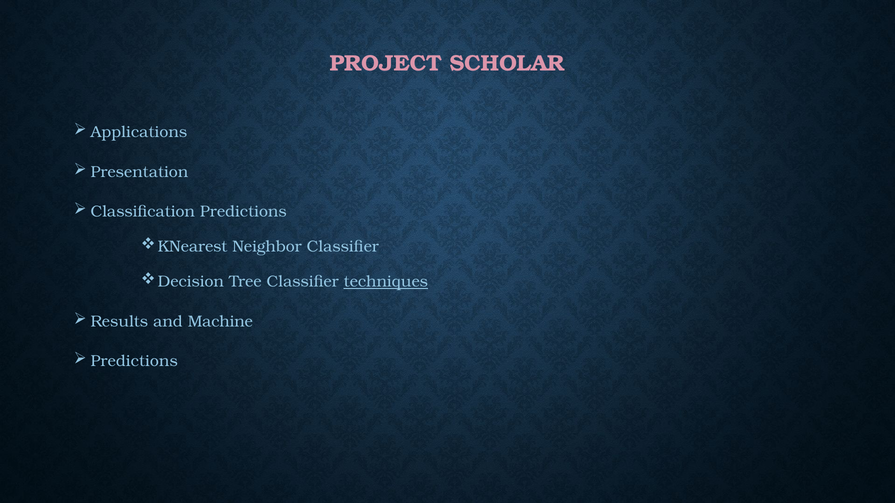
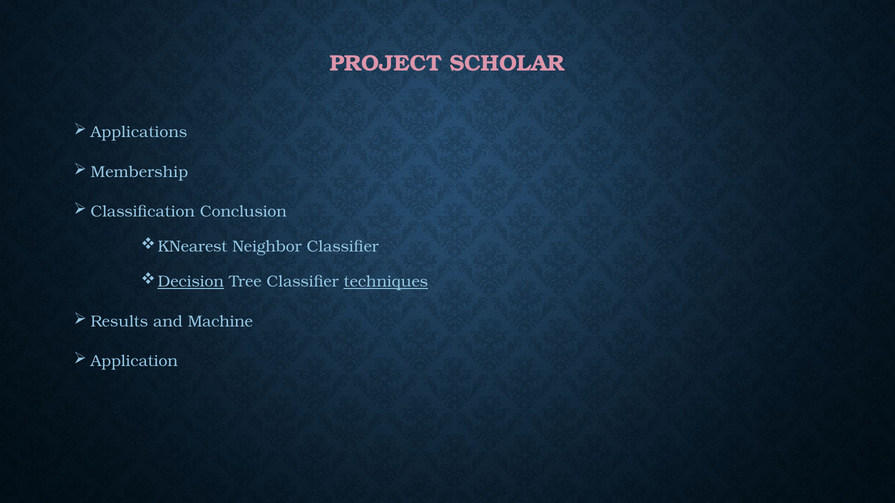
Presentation: Presentation -> Membership (139, 172)
Classification Predictions: Predictions -> Conclusion (243, 212)
Decision underline: none -> present (191, 282)
Predictions: Predictions -> Application (134, 361)
